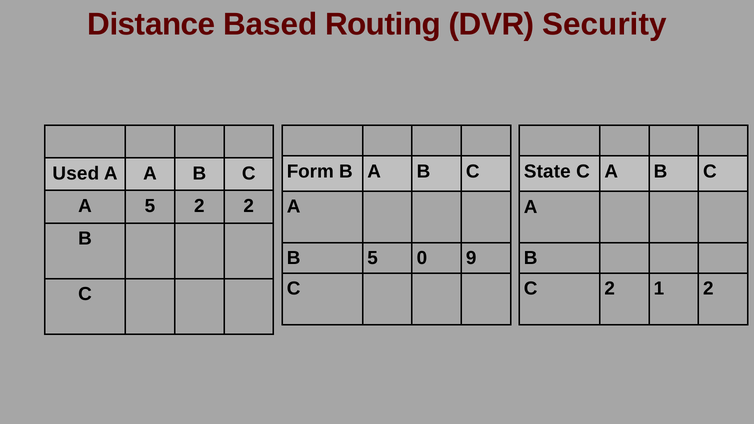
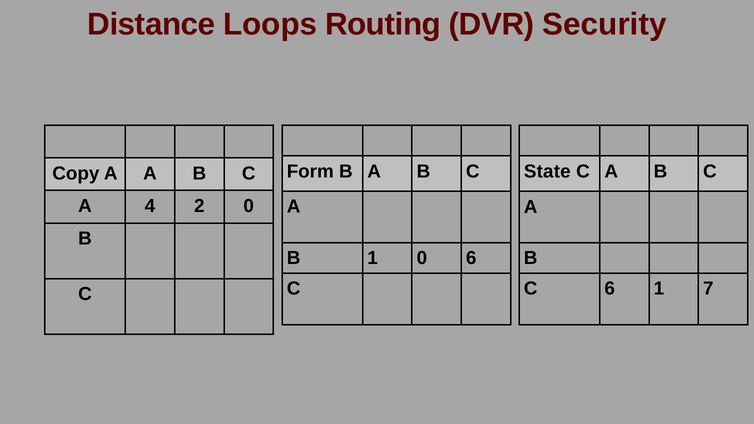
Based: Based -> Loops (270, 24)
Used: Used -> Copy (76, 173)
A 5: 5 -> 4 (150, 206)
2 2: 2 -> 0 (249, 206)
B 5: 5 -> 1 (373, 258)
0 9: 9 -> 6 (471, 258)
C 2: 2 -> 6 (610, 289)
1 2: 2 -> 7 (708, 289)
